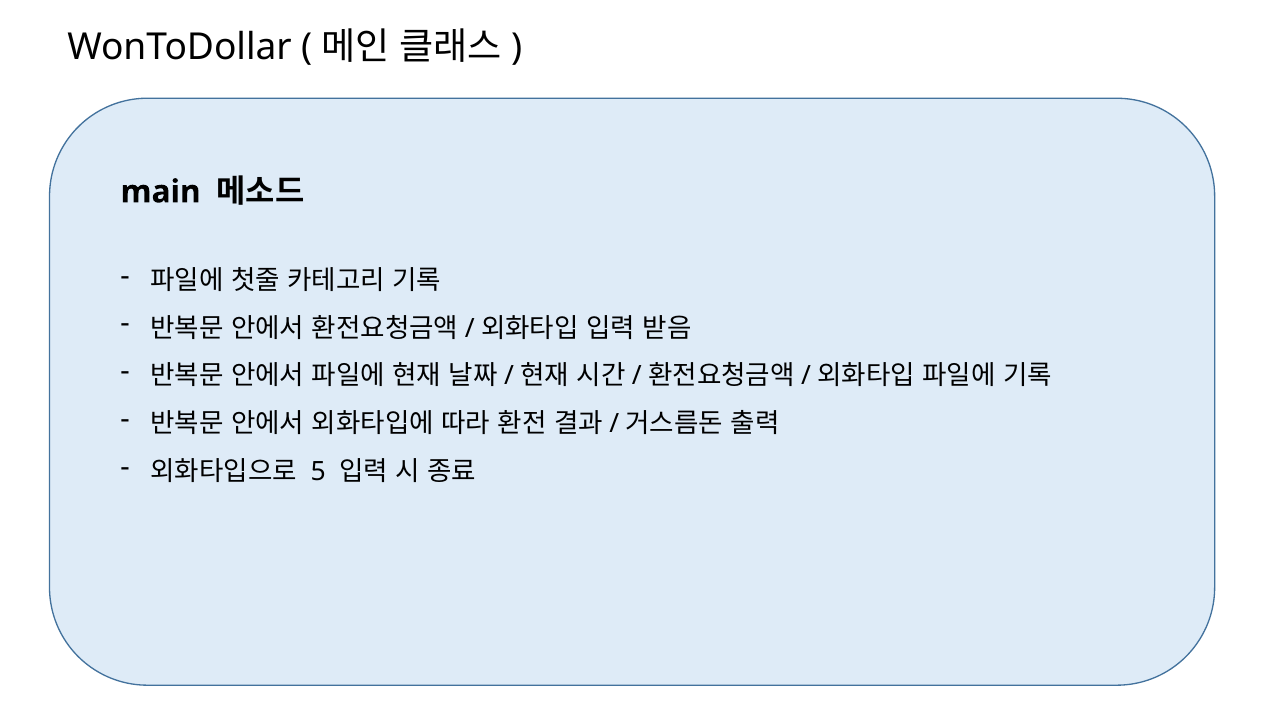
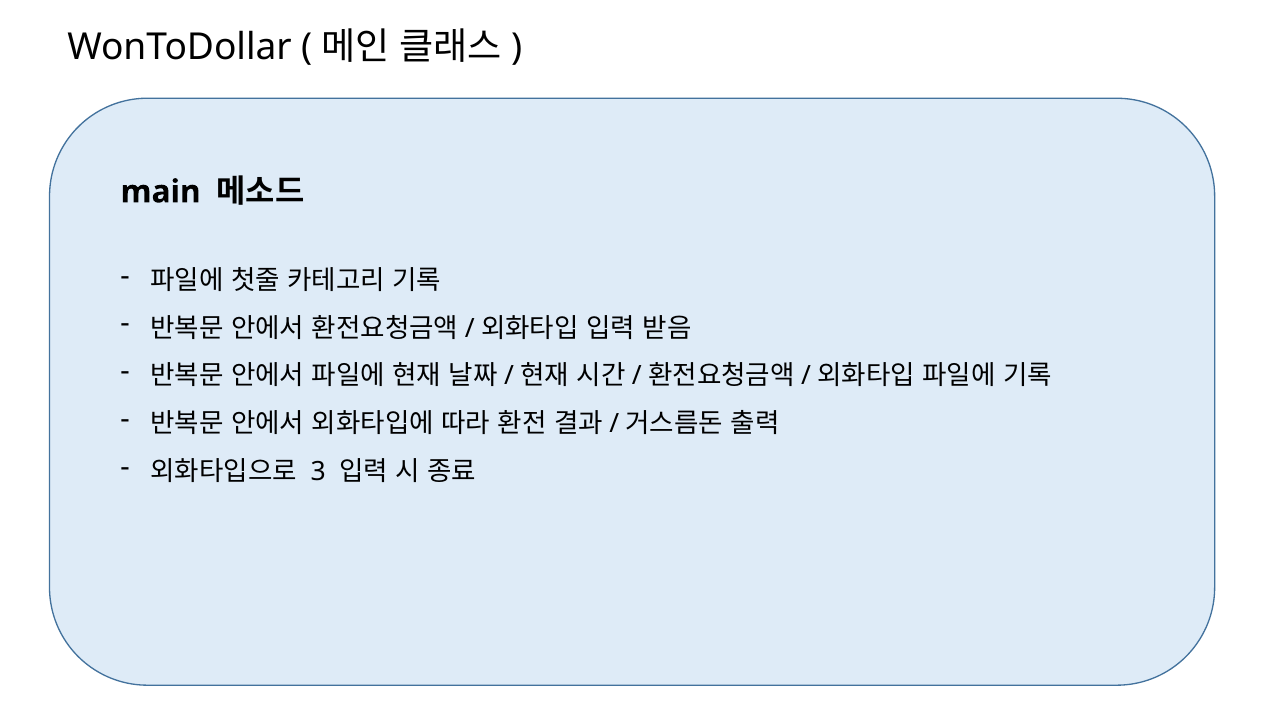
5: 5 -> 3 (318, 472)
